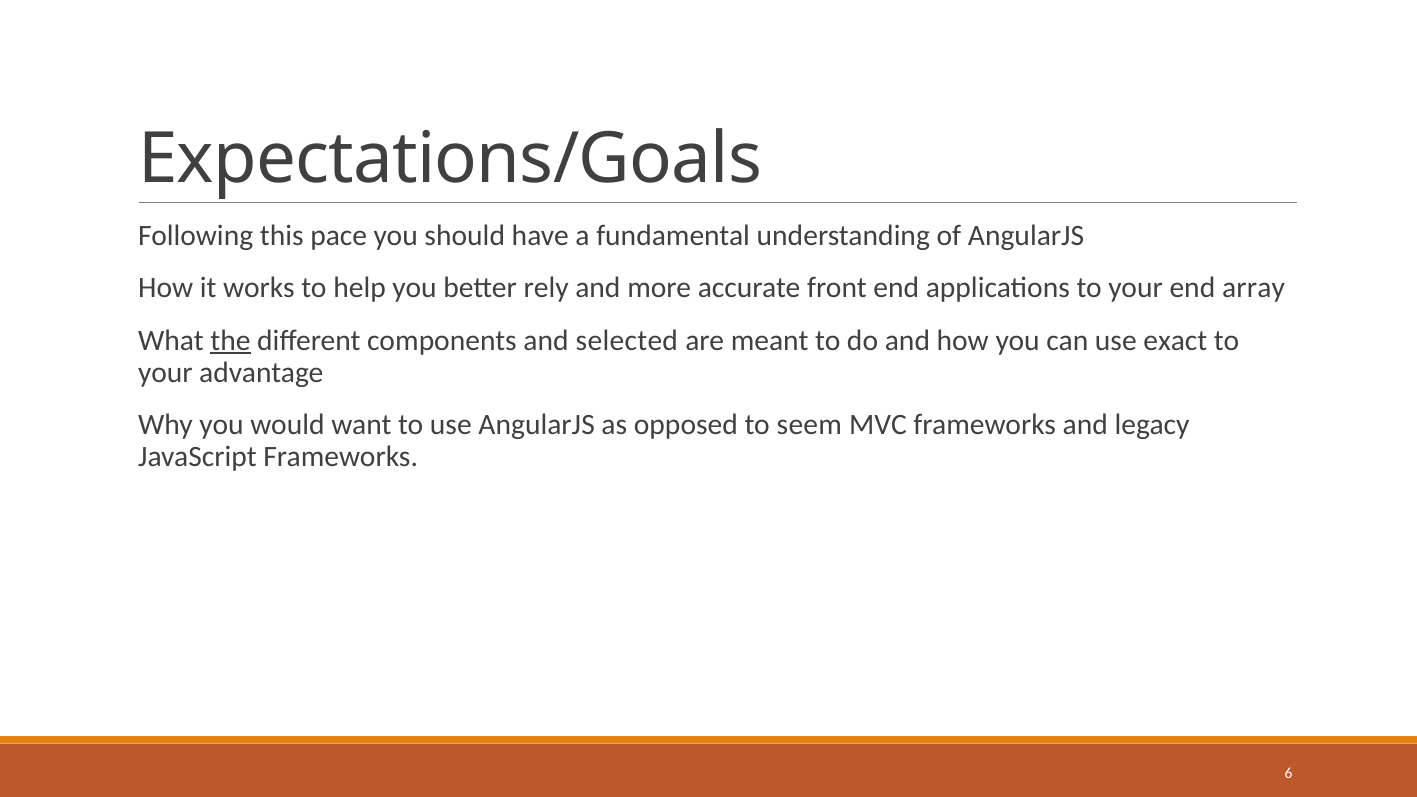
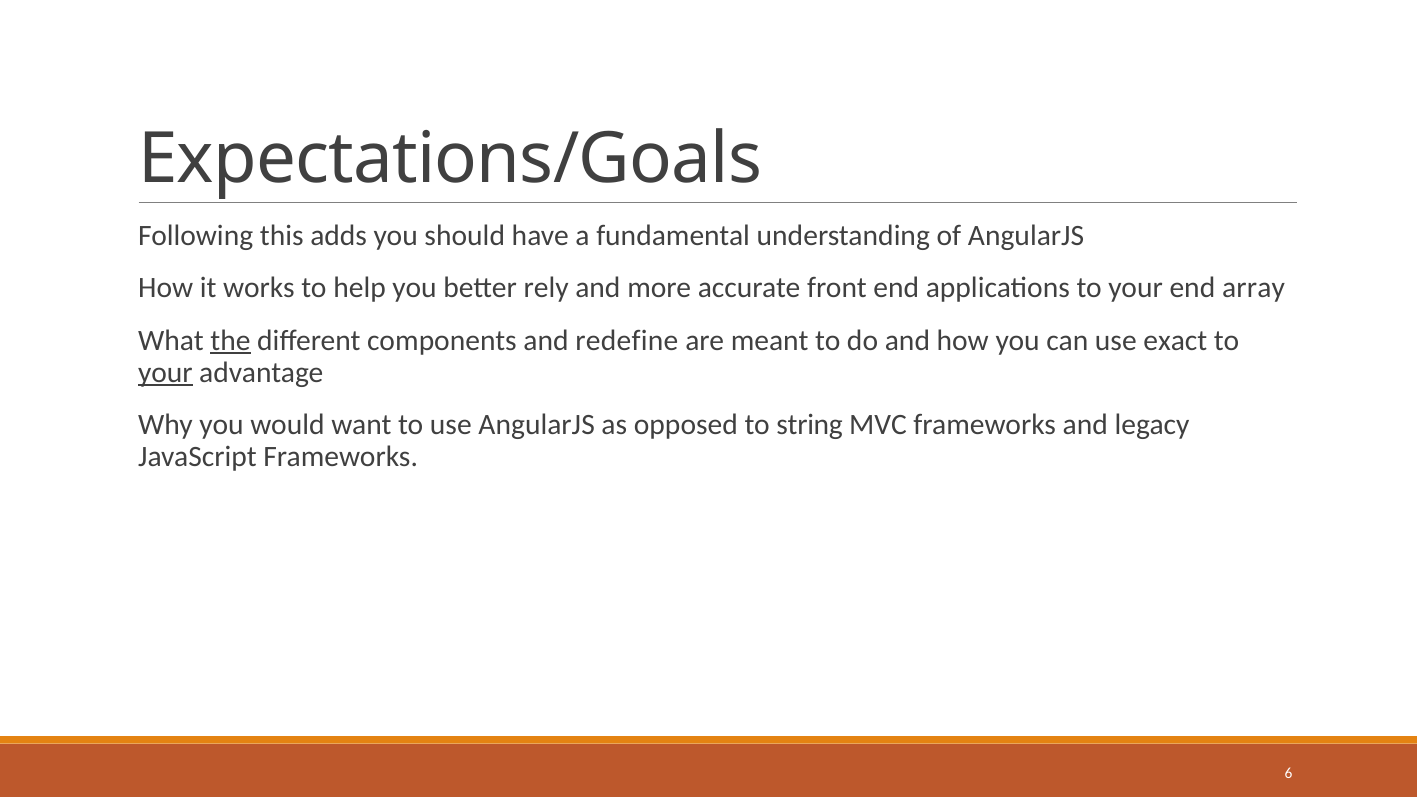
pace: pace -> adds (339, 236)
selected: selected -> redefine (627, 341)
your underline: none -> present (165, 373)
seem: seem -> string (810, 425)
